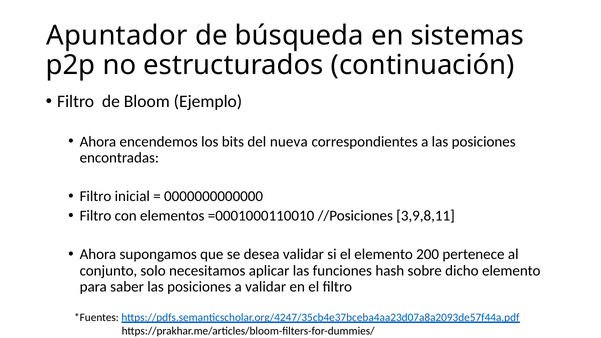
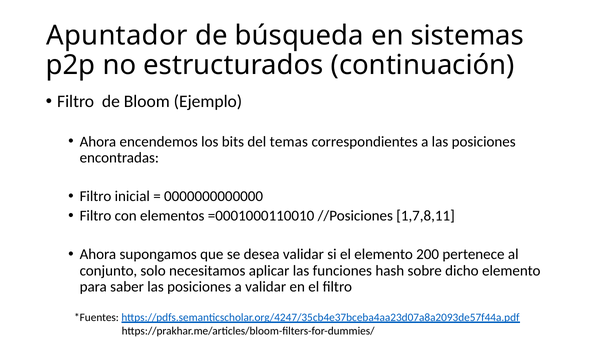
nueva: nueva -> temas (289, 142)
3,9,8,11: 3,9,8,11 -> 1,7,8,11 (426, 216)
